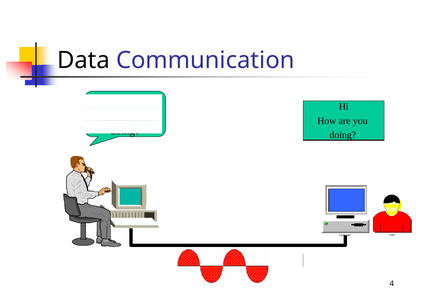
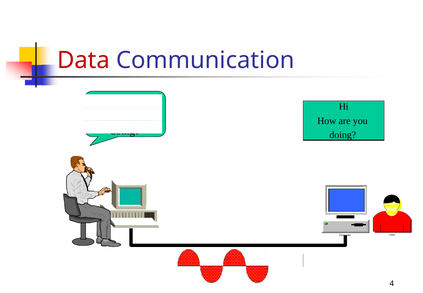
Data colour: black -> red (83, 60)
